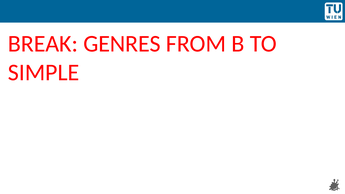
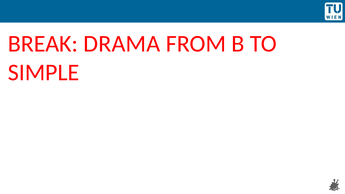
GENRES: GENRES -> DRAMA (122, 44)
